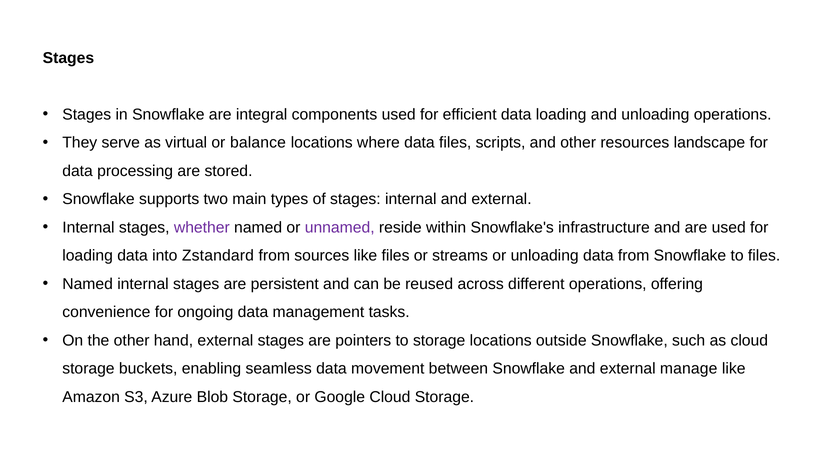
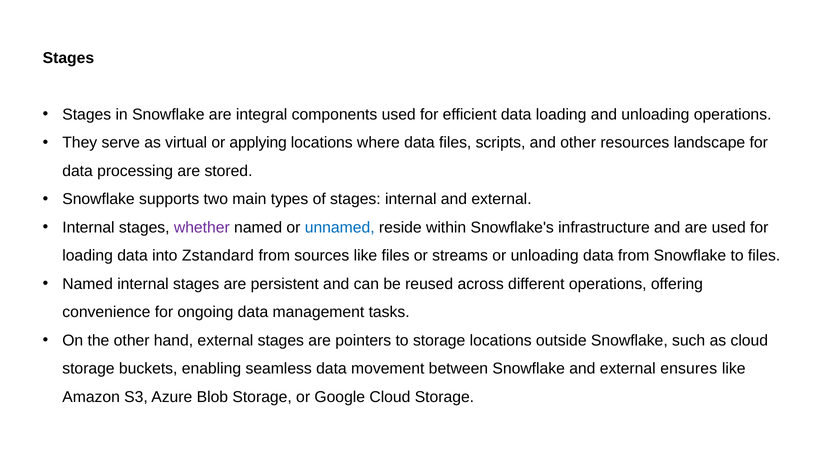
balance: balance -> applying (258, 143)
unnamed colour: purple -> blue (340, 228)
manage: manage -> ensures (689, 369)
